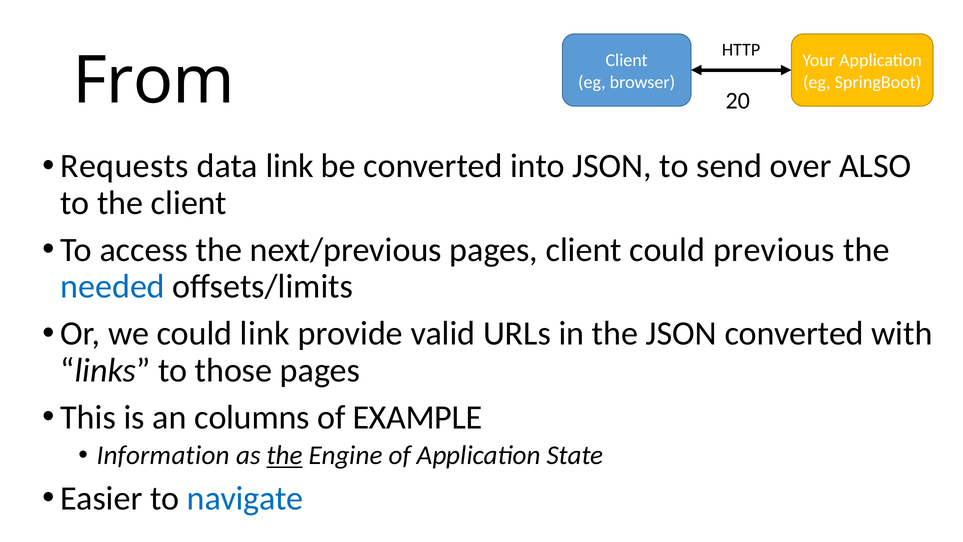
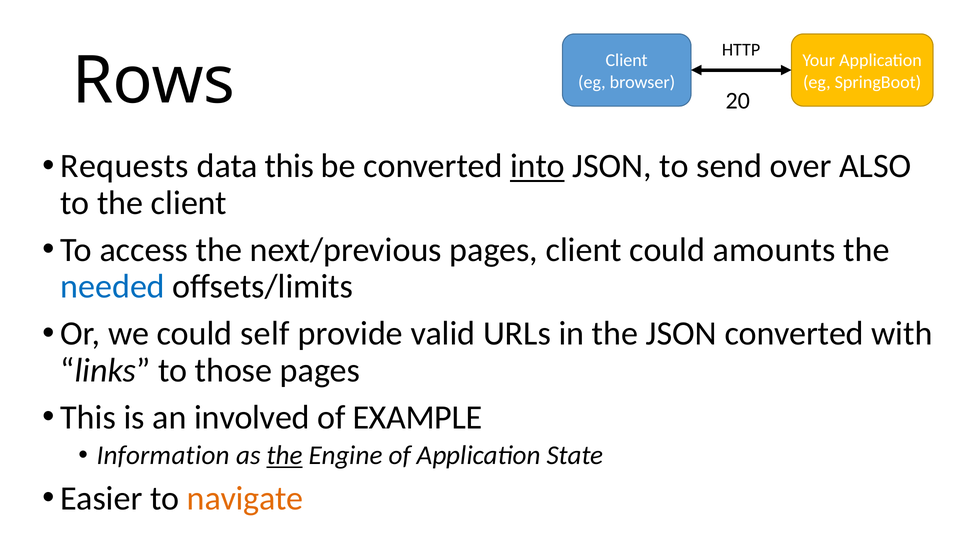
From: From -> Rows (154, 81)
data link: link -> this (290, 166)
into underline: none -> present (538, 166)
previous: previous -> amounts (774, 250)
could link: link -> self (265, 333)
columns: columns -> involved (252, 417)
navigate colour: blue -> orange (245, 498)
